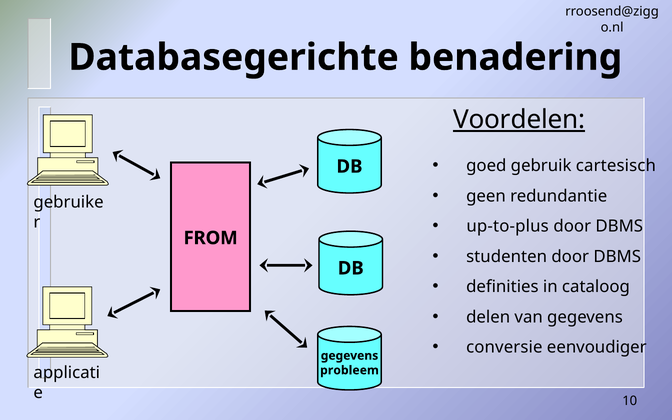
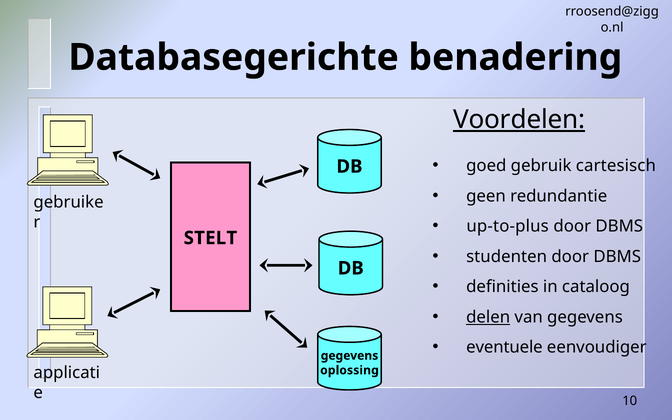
FROM: FROM -> STELT (210, 238)
delen underline: none -> present (488, 317)
conversie: conversie -> eventuele (504, 347)
probleem: probleem -> oplossing (349, 370)
